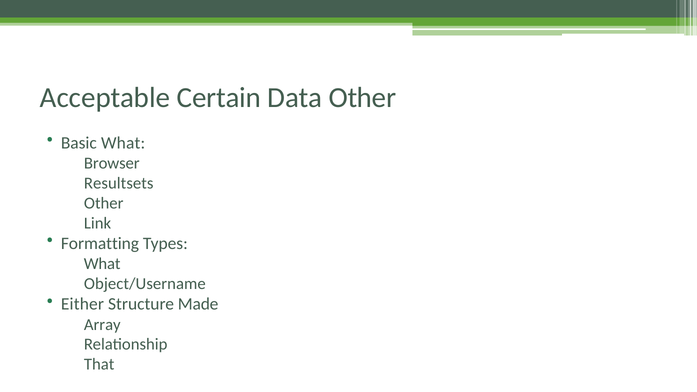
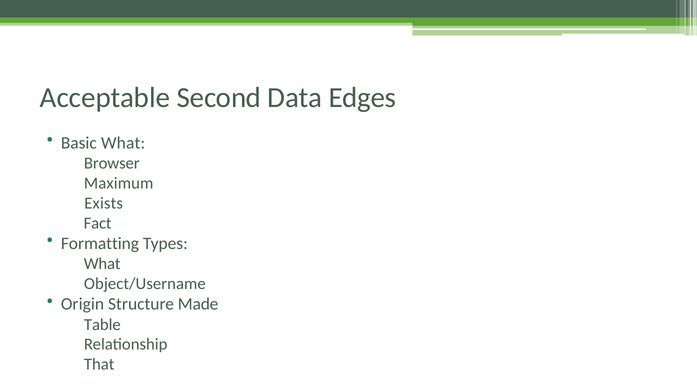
Certain: Certain -> Second (219, 98)
Data Other: Other -> Edges (362, 98)
Resultsets: Resultsets -> Maximum (119, 183)
Other: Other -> Exists (104, 203)
Link: Link -> Fact (98, 223)
Either: Either -> Origin (83, 304)
Array: Array -> Table (102, 325)
